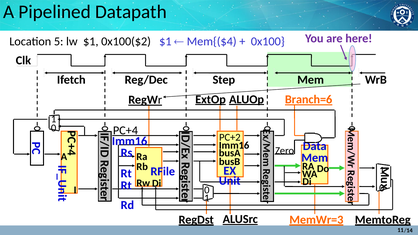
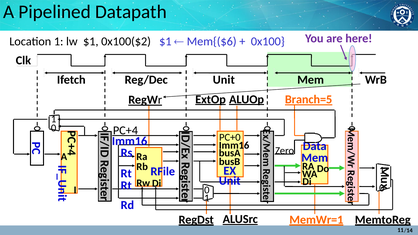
Location 5: 5 -> 1 (59, 42)
Mem{($4: Mem{($4 -> Mem{($6 (212, 42)
Reg/Dec Step: Step -> Unit (224, 80)
Branch=6: Branch=6 -> Branch=5 (309, 100)
PC+2: PC+2 -> PC+0 (230, 137)
MemWr=3: MemWr=3 -> MemWr=1 (316, 220)
